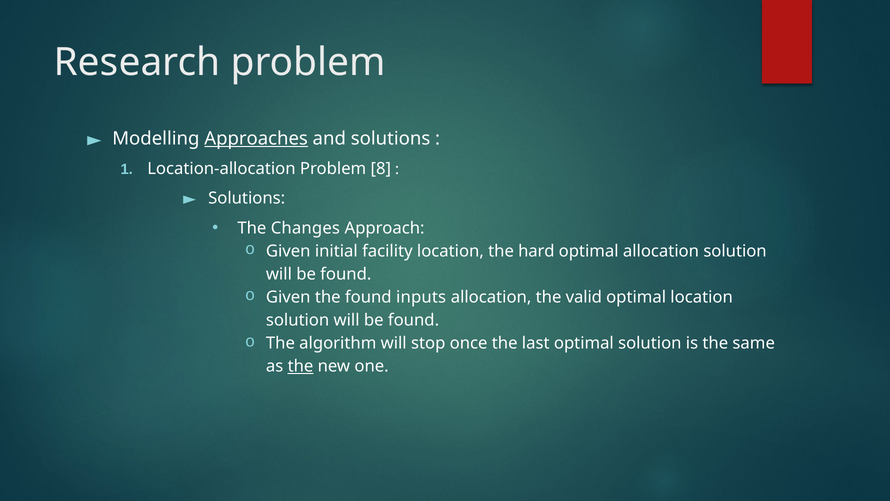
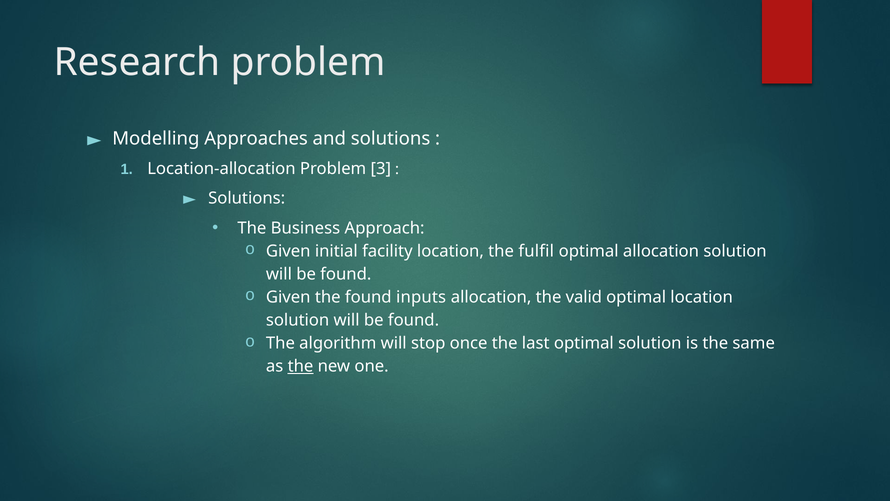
Approaches underline: present -> none (256, 138)
8: 8 -> 3 (381, 169)
Changes: Changes -> Business (305, 228)
hard: hard -> fulfil (536, 251)
